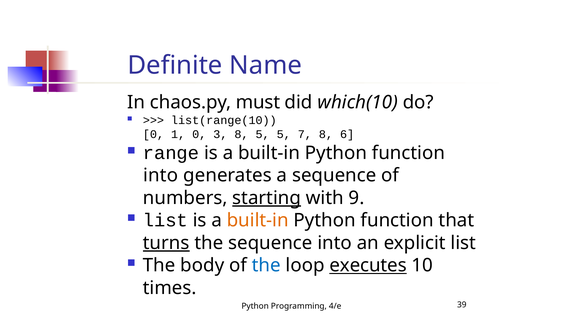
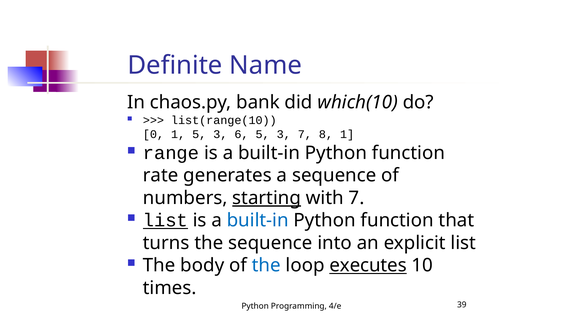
must: must -> bank (258, 102)
1 0: 0 -> 5 (199, 134)
3 8: 8 -> 6 (241, 134)
5: 5 -> 3 (284, 134)
8 6: 6 -> 1 (347, 134)
into: into -> rate (161, 176)
with 9: 9 -> 7 (357, 198)
list underline: none -> present (165, 220)
built-in colour: orange -> blue (258, 220)
turns underline: present -> none (166, 243)
